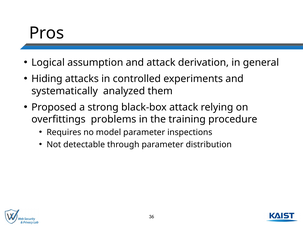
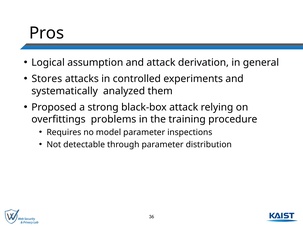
Hiding: Hiding -> Stores (47, 79)
